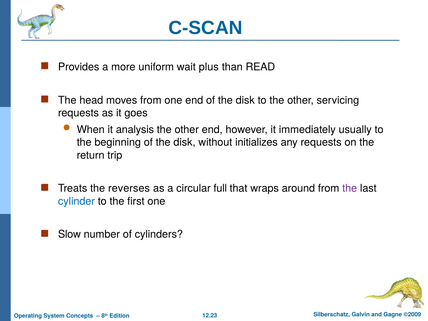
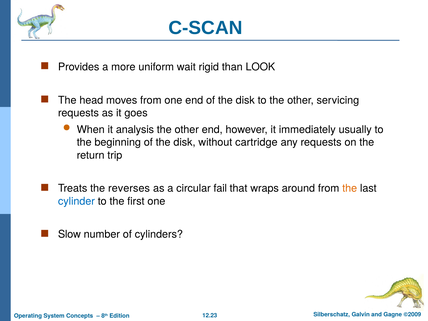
plus: plus -> rigid (209, 67)
READ: READ -> LOOK (260, 67)
initializes: initializes -> cartridge (256, 142)
full: full -> fail (220, 188)
the colour: purple -> orange (350, 188)
